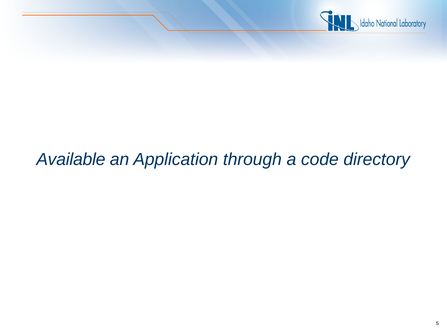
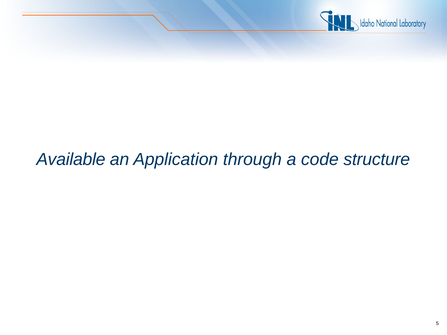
directory: directory -> structure (377, 159)
